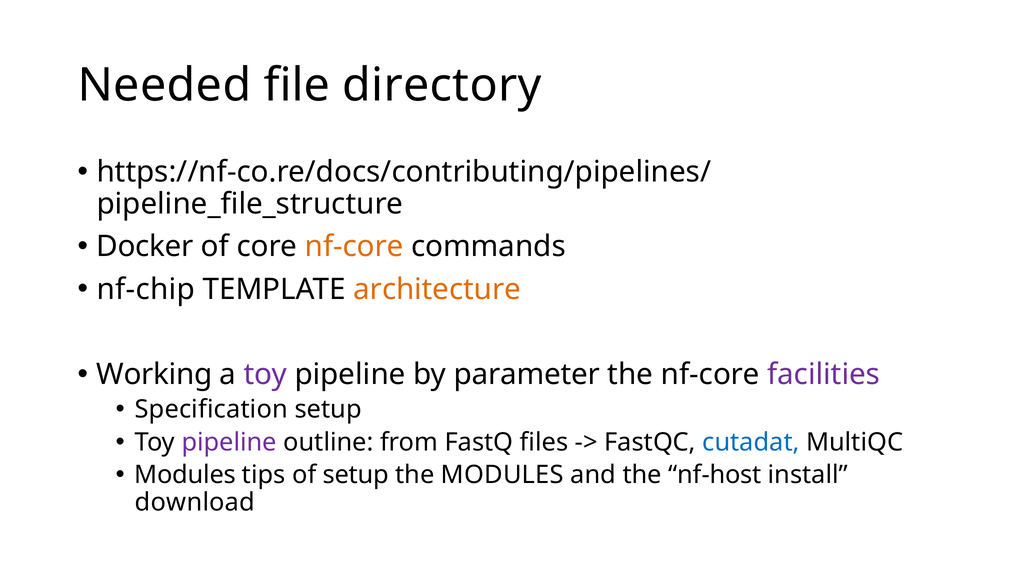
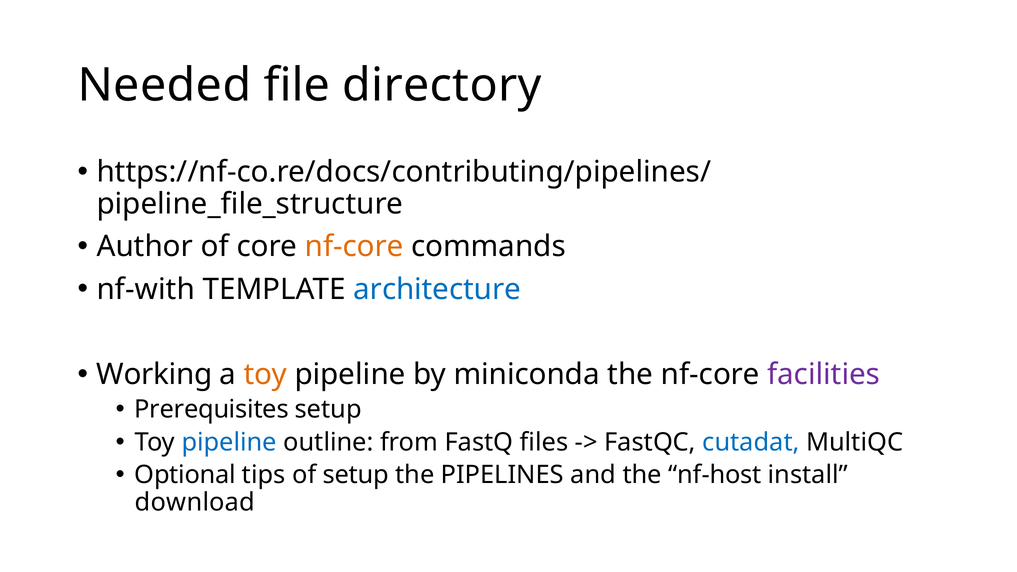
Docker: Docker -> Author (145, 247)
nf-chip: nf-chip -> nf-with (146, 289)
architecture colour: orange -> blue (437, 289)
toy colour: purple -> orange (265, 375)
parameter: parameter -> miniconda (527, 375)
Specification: Specification -> Prerequisites (212, 410)
pipeline colour: purple -> blue (229, 442)
Modules: Modules -> Optional (185, 475)
the MODULES: MODULES -> PIPELINES (502, 475)
